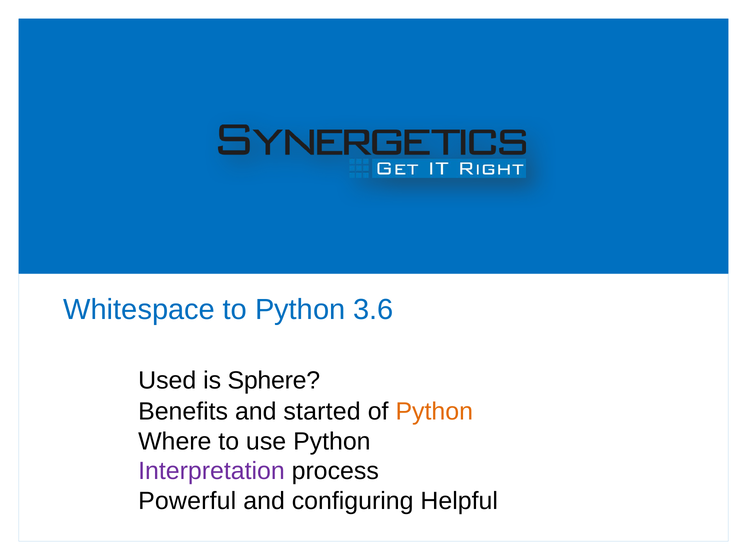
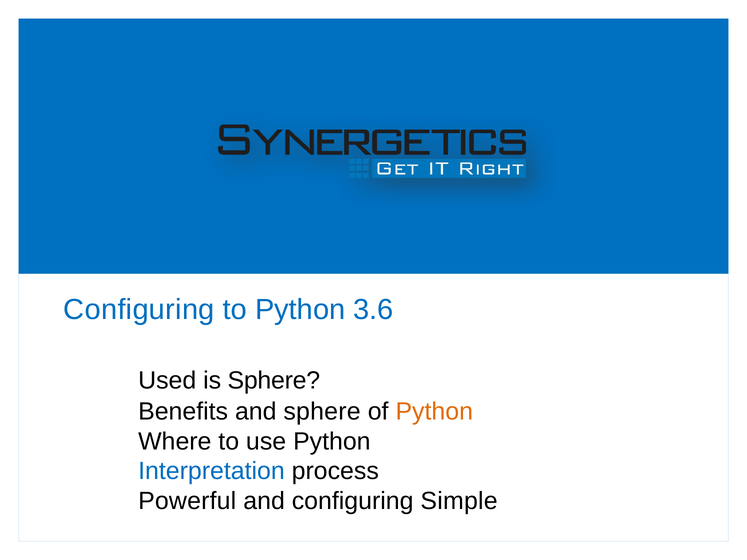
Whitespace: Whitespace -> Configuring (139, 310)
and started: started -> sphere (322, 412)
Interpretation colour: purple -> blue (211, 471)
Helpful: Helpful -> Simple (459, 501)
